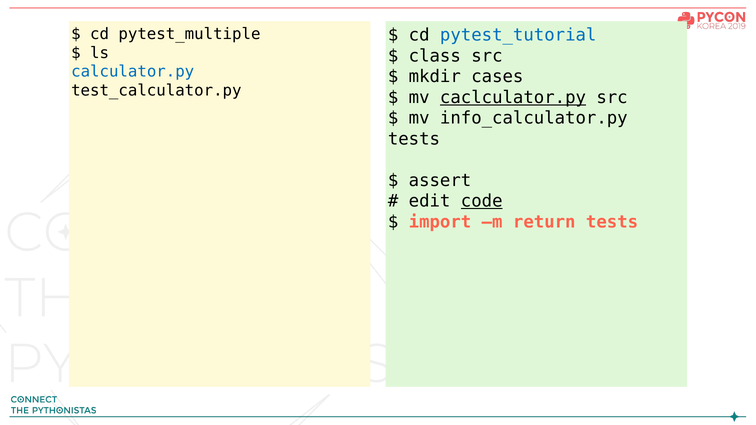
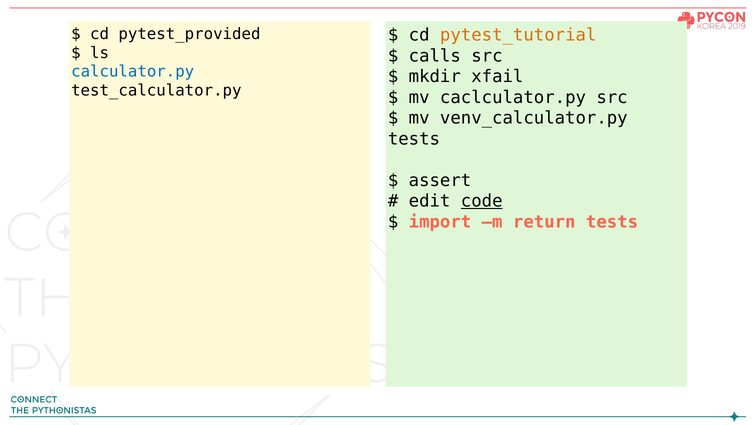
pytest_multiple: pytest_multiple -> pytest_provided (189, 34)
pytest_tutorial colour: blue -> orange (518, 35)
class: class -> calls (435, 56)
cases: cases -> xfail (497, 77)
caclculator.py underline: present -> none (513, 97)
info_calculator.py: info_calculator.py -> venv_calculator.py (534, 118)
